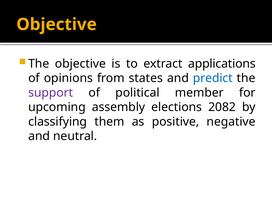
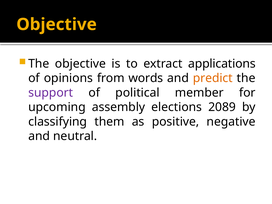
states: states -> words (146, 78)
predict colour: blue -> orange (213, 78)
2082: 2082 -> 2089 (222, 107)
